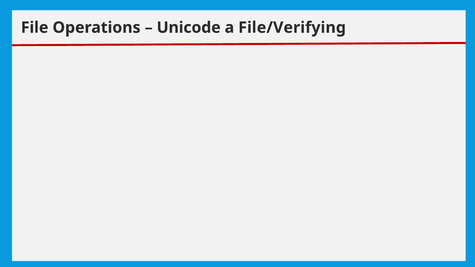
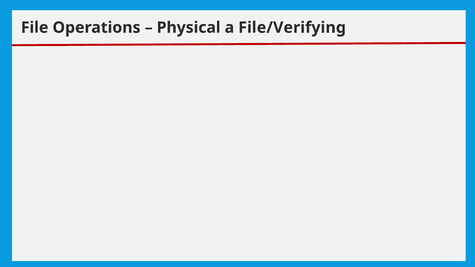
Unicode: Unicode -> Physical (189, 28)
